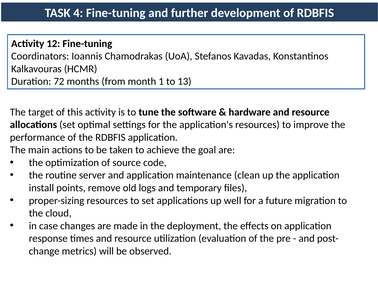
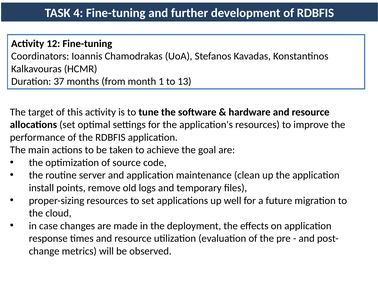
72: 72 -> 37 (59, 81)
